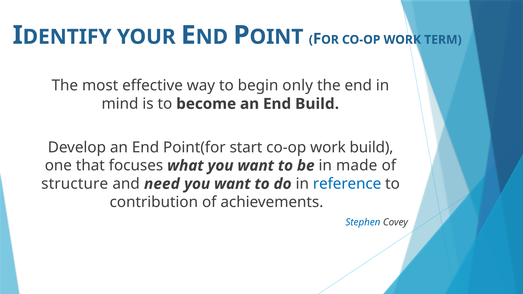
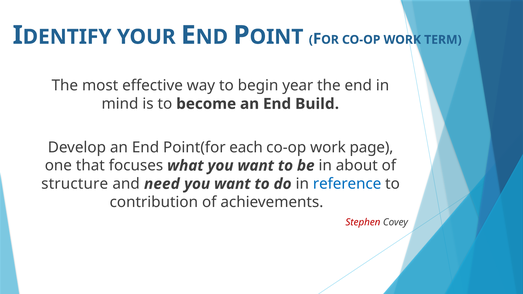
only: only -> year (298, 86)
start: start -> each (246, 147)
work build: build -> page (371, 147)
made: made -> about (357, 166)
Stephen colour: blue -> red (363, 222)
